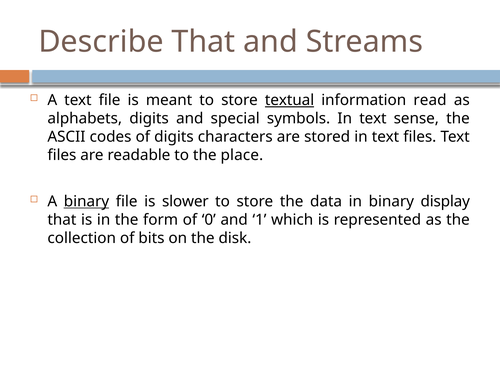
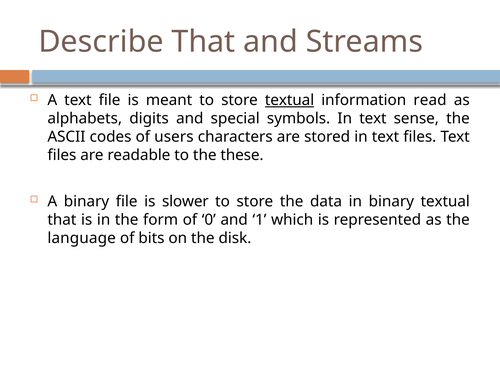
of digits: digits -> users (174, 137)
place: place -> these (242, 155)
binary underline: present -> none (86, 201)
binary display: display -> textual (445, 201)
collection: collection -> language (82, 238)
